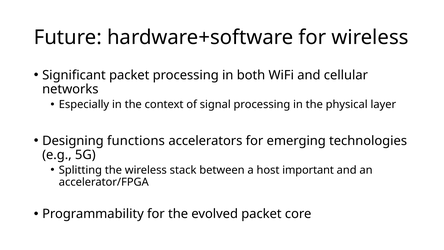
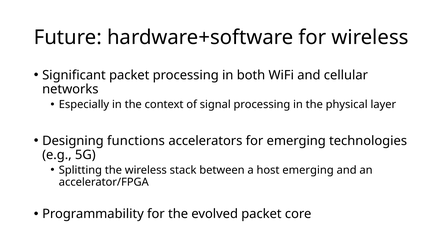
host important: important -> emerging (308, 170)
